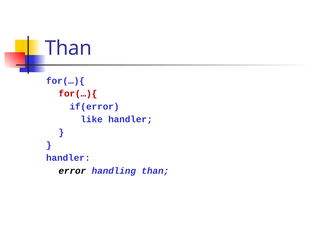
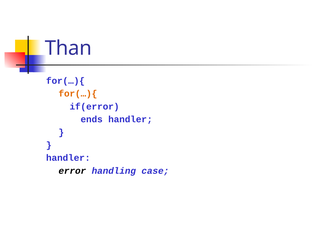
for(…){ colour: red -> orange (78, 94)
like: like -> ends (92, 119)
handling than: than -> case (155, 171)
